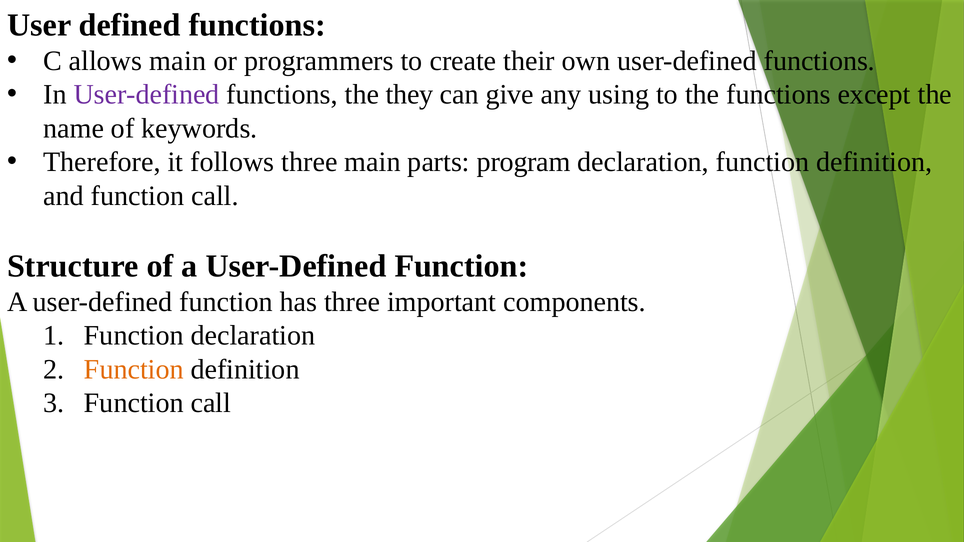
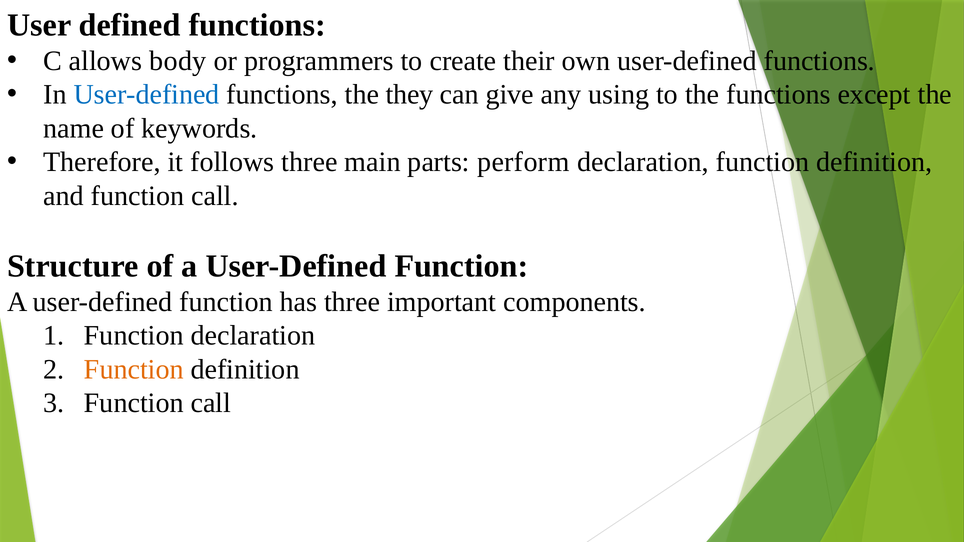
allows main: main -> body (178, 61)
User-defined colour: purple -> blue (147, 95)
program: program -> perform (523, 162)
